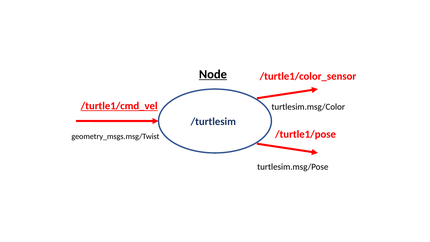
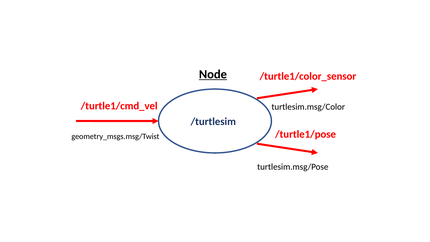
/turtle1/cmd_vel underline: present -> none (119, 106)
